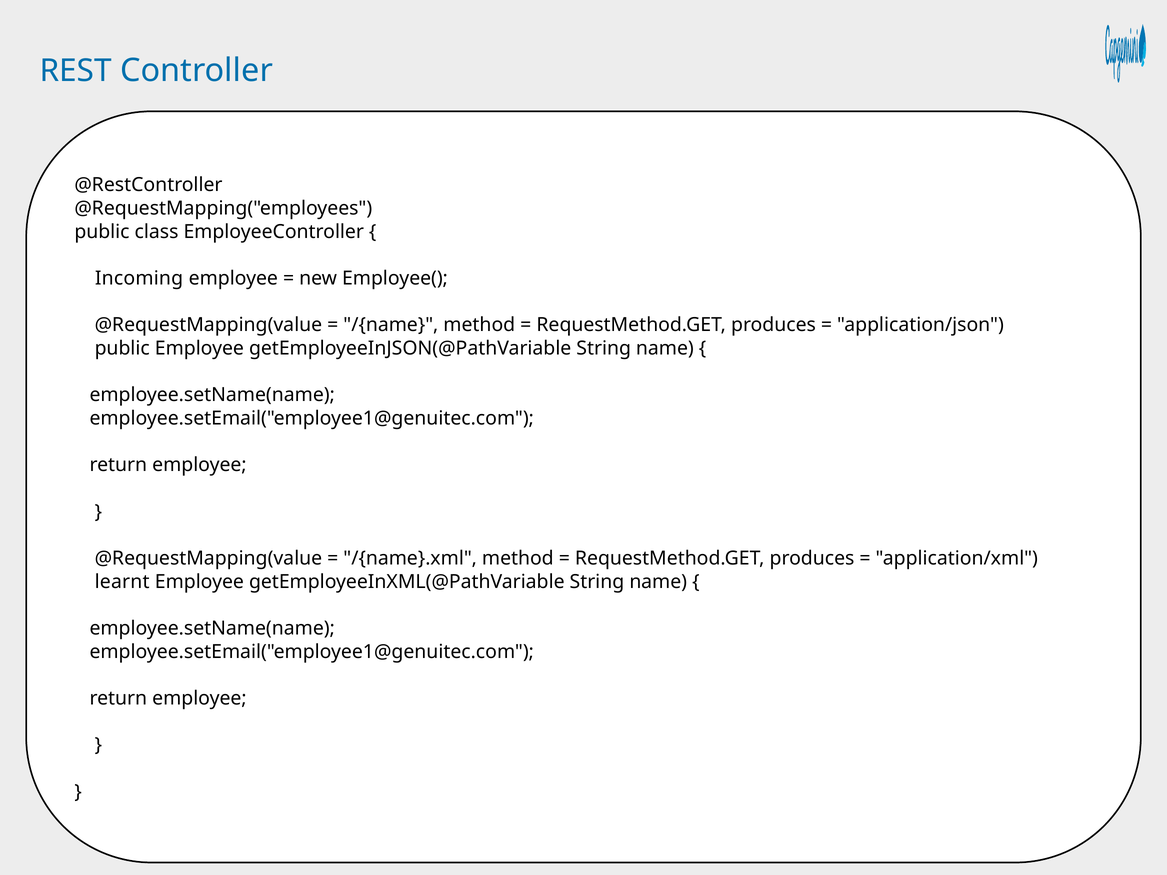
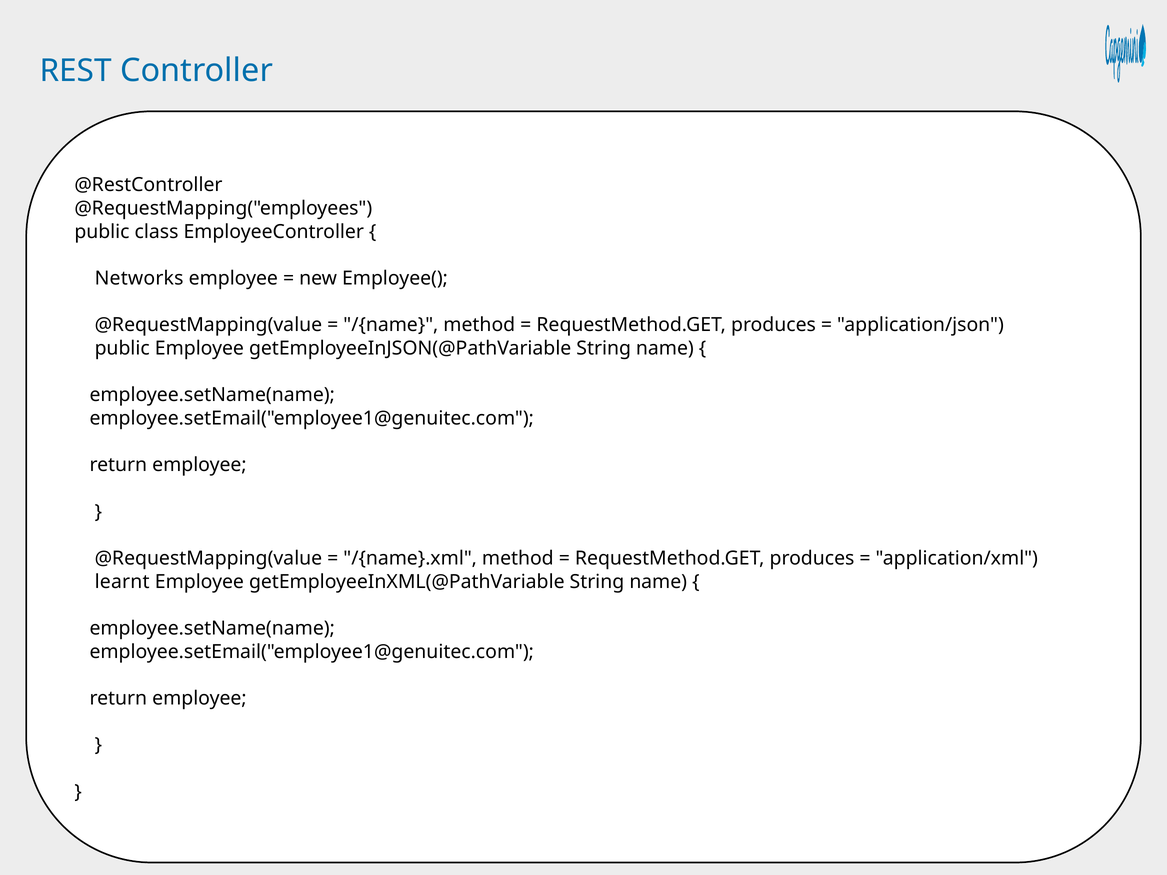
Incoming: Incoming -> Networks (139, 278)
